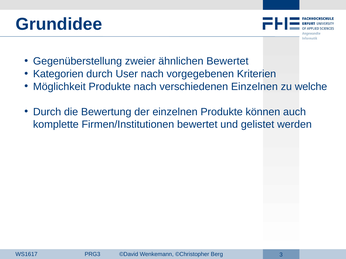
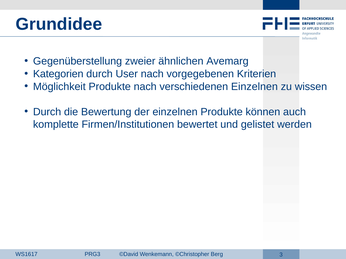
ähnlichen Bewertet: Bewertet -> Avemarg (228, 61)
welche: welche -> wissen (311, 87)
